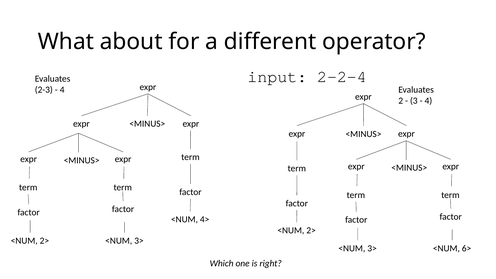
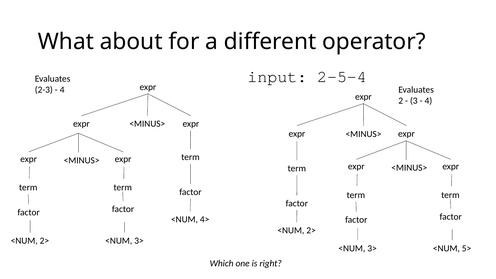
2-2-4: 2-2-4 -> 2-5-4 (342, 77)
6>: 6> -> 5> (467, 248)
